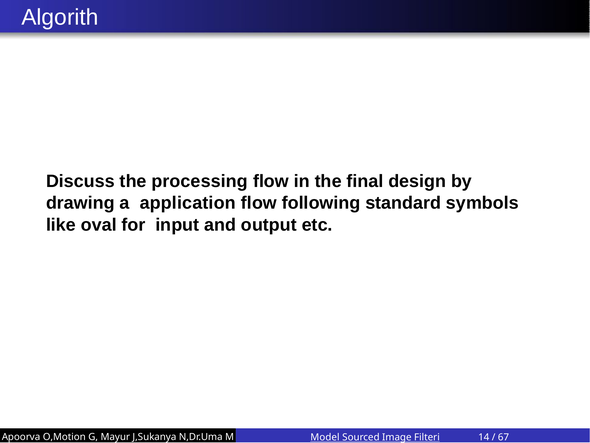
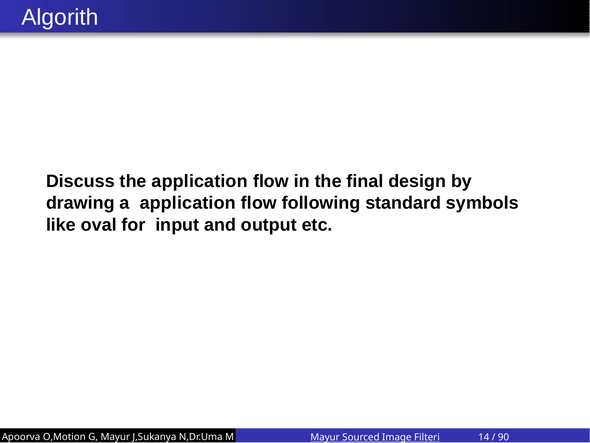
the processing: processing -> application (200, 181)
M Model: Model -> Mayur (325, 437)
67: 67 -> 90 (503, 437)
